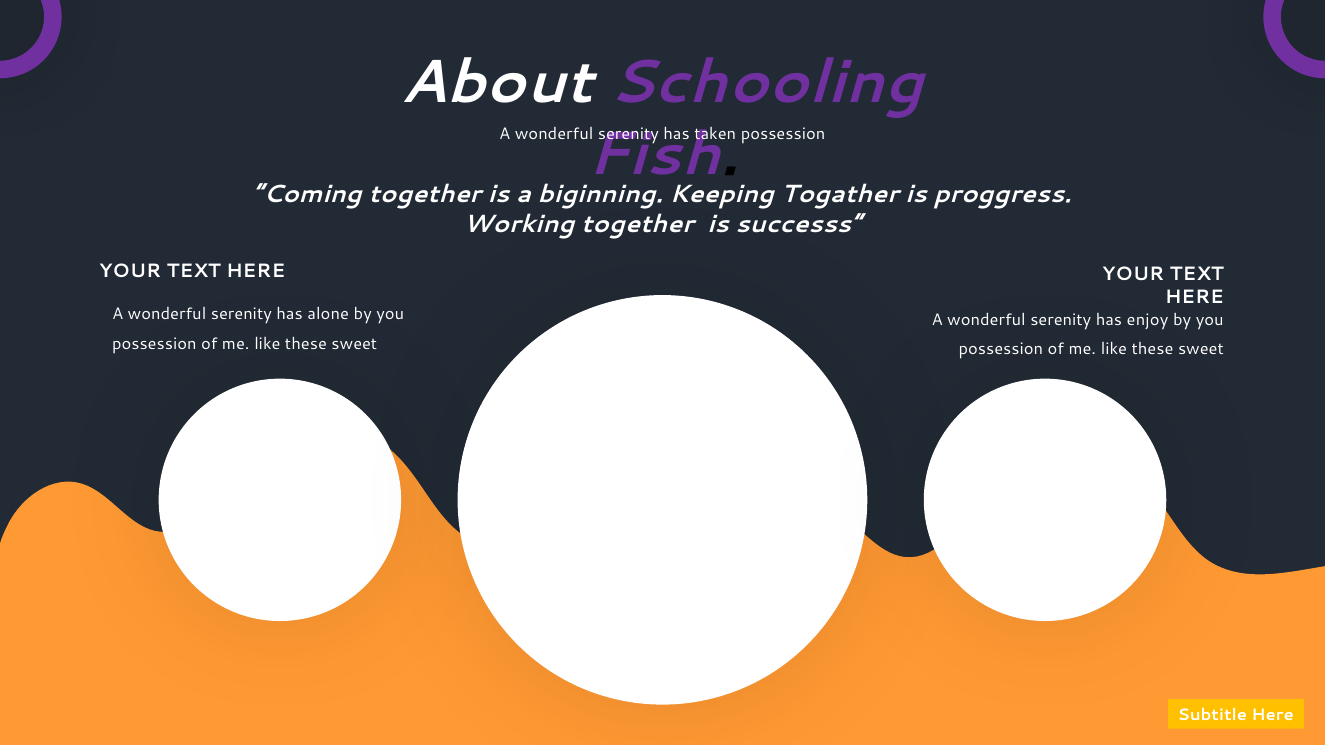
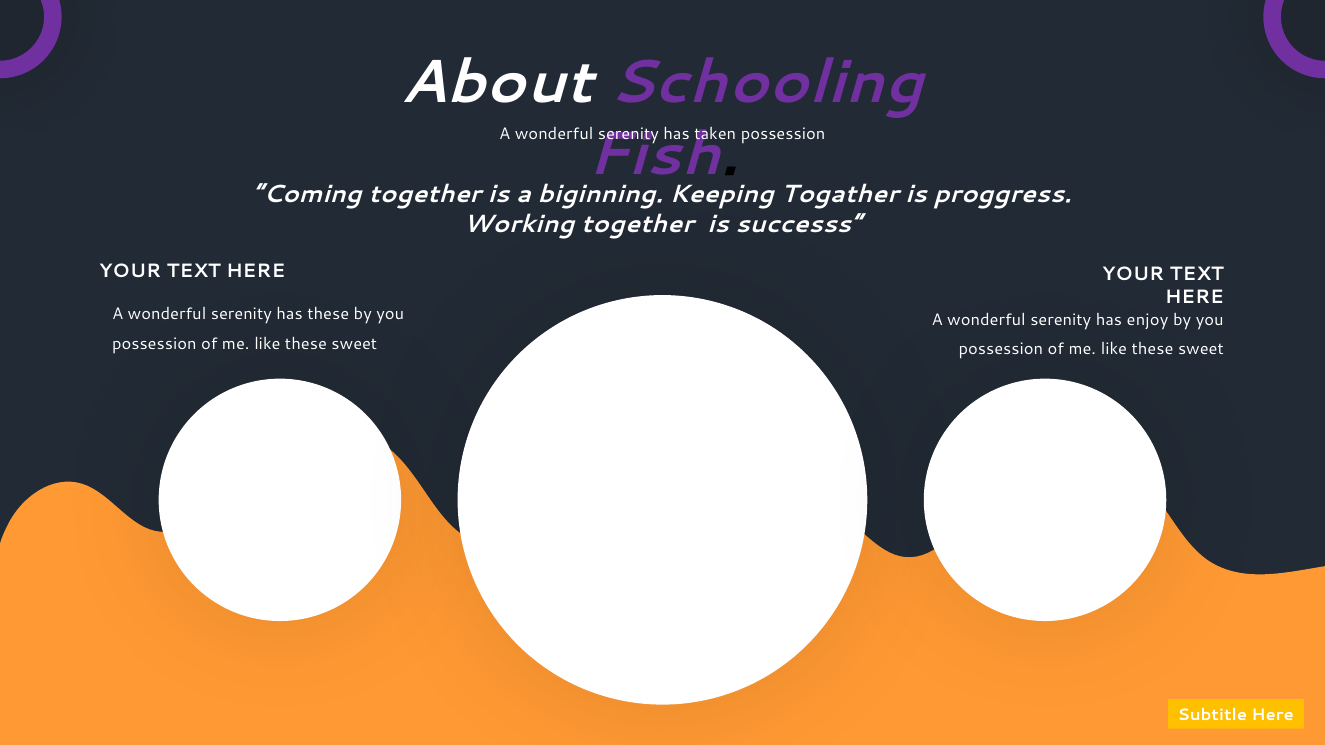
has alone: alone -> these (328, 314)
